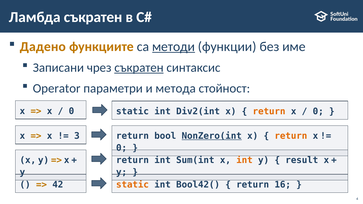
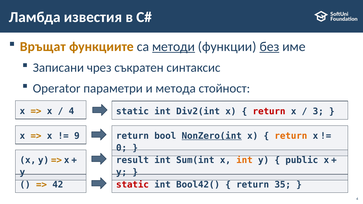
Ламбда съкратен: съкратен -> известия (93, 17)
Дадено: Дадено -> Връщат (43, 47)
без underline: none -> present (269, 47)
съкратен underline: present -> none (139, 68)
0: 0 -> 4 (71, 111)
return colour: orange -> red (269, 111)
0: 0 -> 3 (318, 111)
3: 3 -> 9 (77, 136)
return: return -> result (133, 160)
result: result -> public (302, 160)
static colour: orange -> red (133, 185)
16: 16 -> 35 (283, 185)
